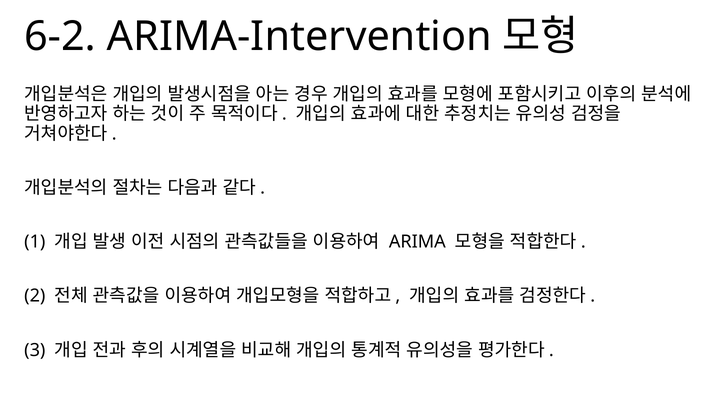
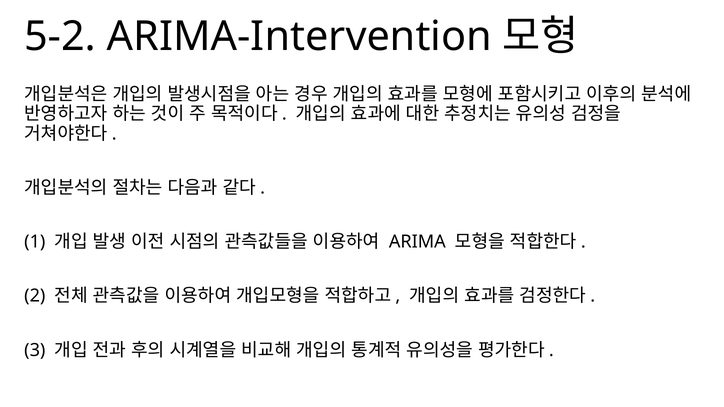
6-2: 6-2 -> 5-2 (60, 36)
